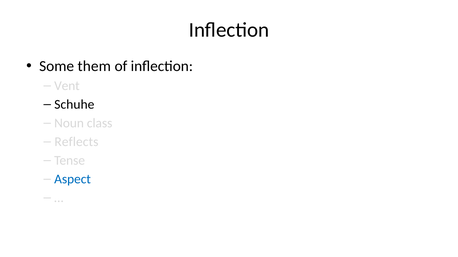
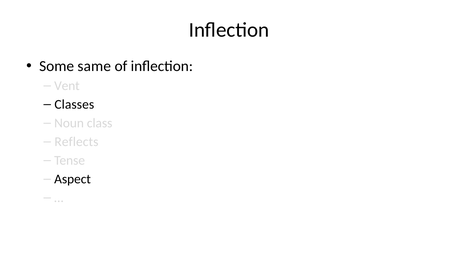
them: them -> same (94, 66)
Schuhe: Schuhe -> Classes (74, 105)
Aspect colour: blue -> black (73, 180)
